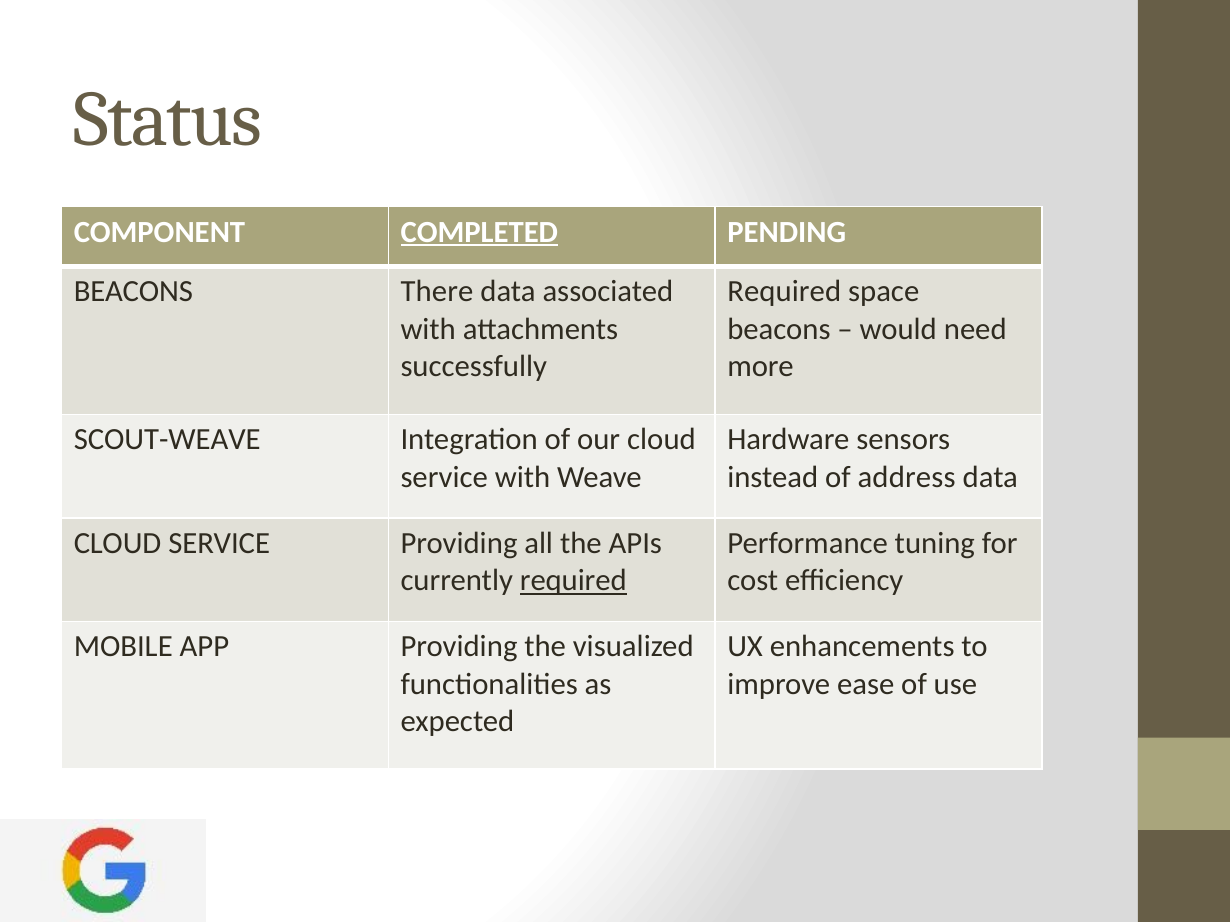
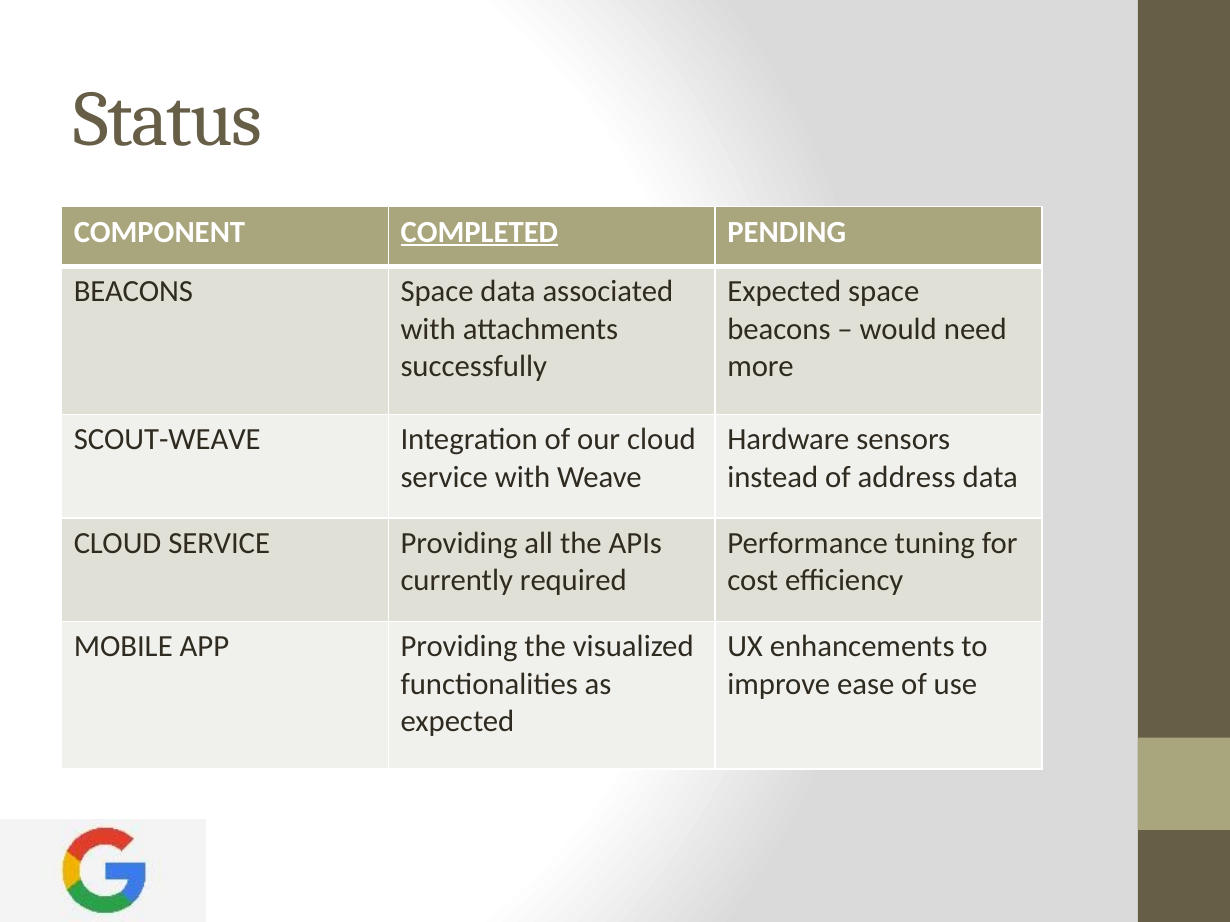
BEACONS There: There -> Space (437, 292)
Required: Required -> Expected (784, 292)
required underline: present -> none (573, 581)
